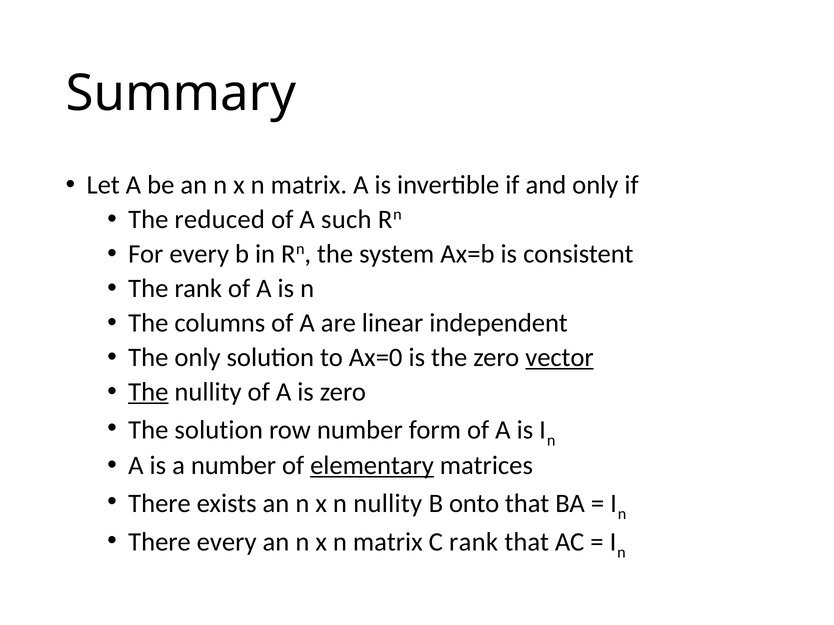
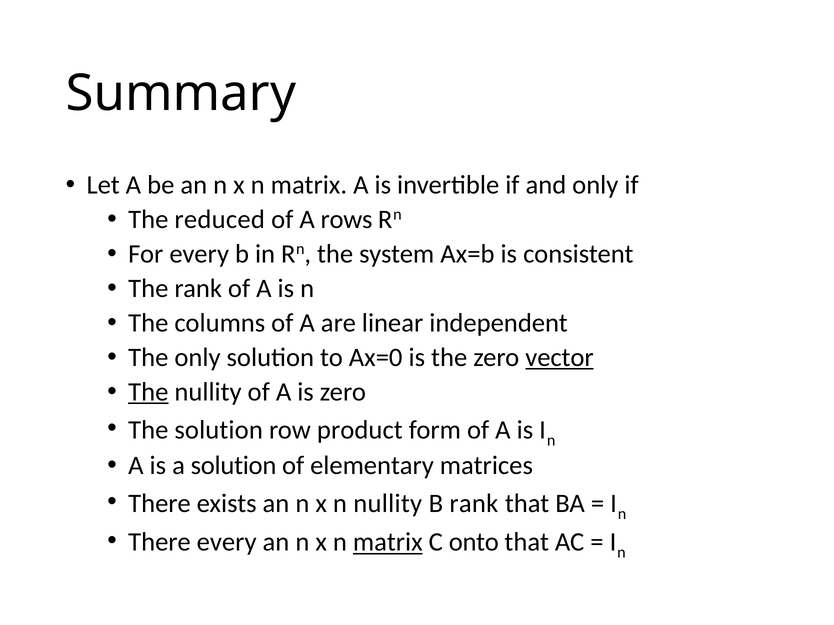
such: such -> rows (347, 219)
row number: number -> product (360, 430)
a number: number -> solution (234, 466)
elementary underline: present -> none (372, 466)
B onto: onto -> rank (474, 504)
matrix underline: none -> present (388, 543)
C rank: rank -> onto (474, 543)
